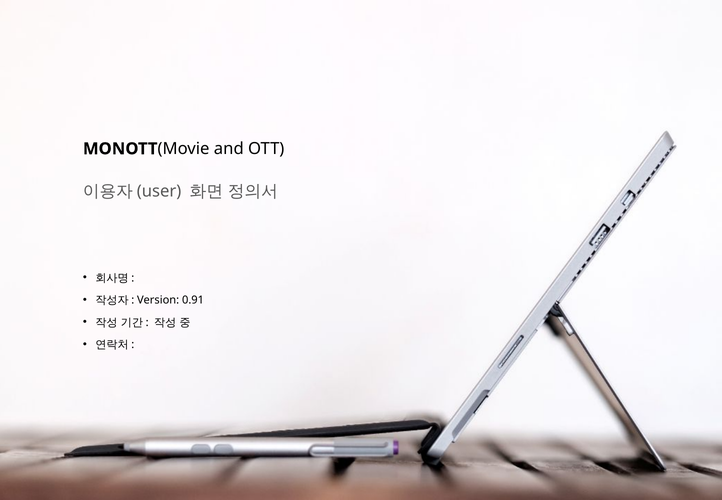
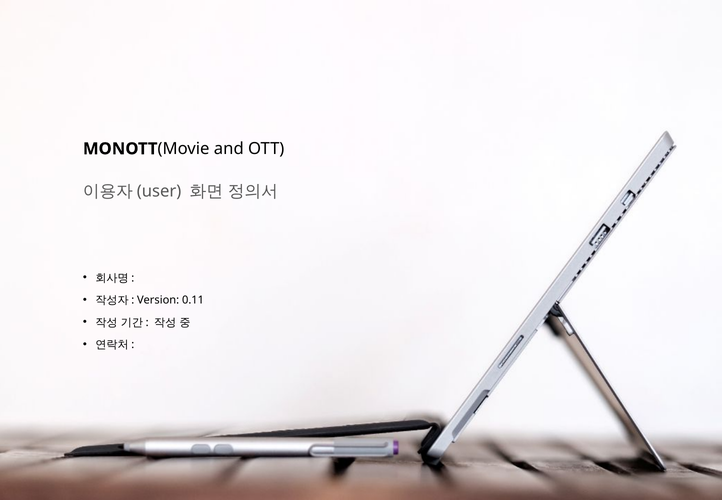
0.91: 0.91 -> 0.11 (193, 300)
